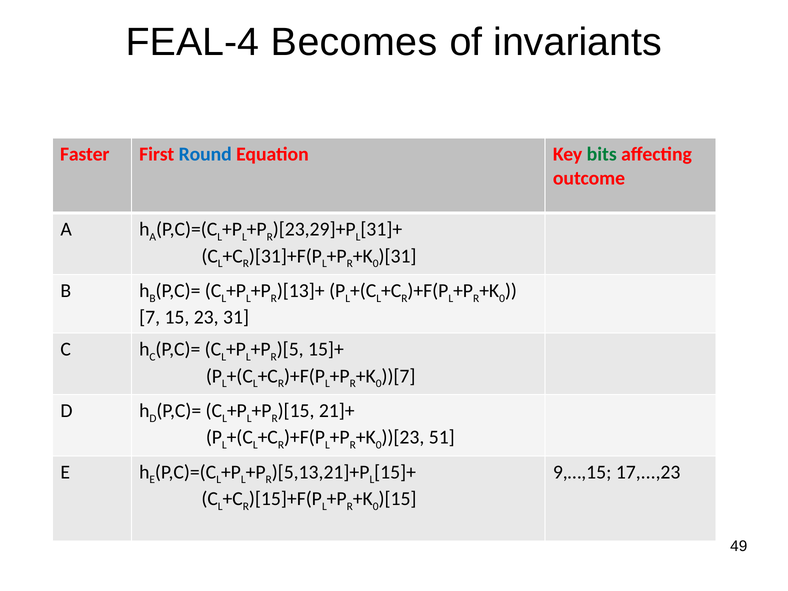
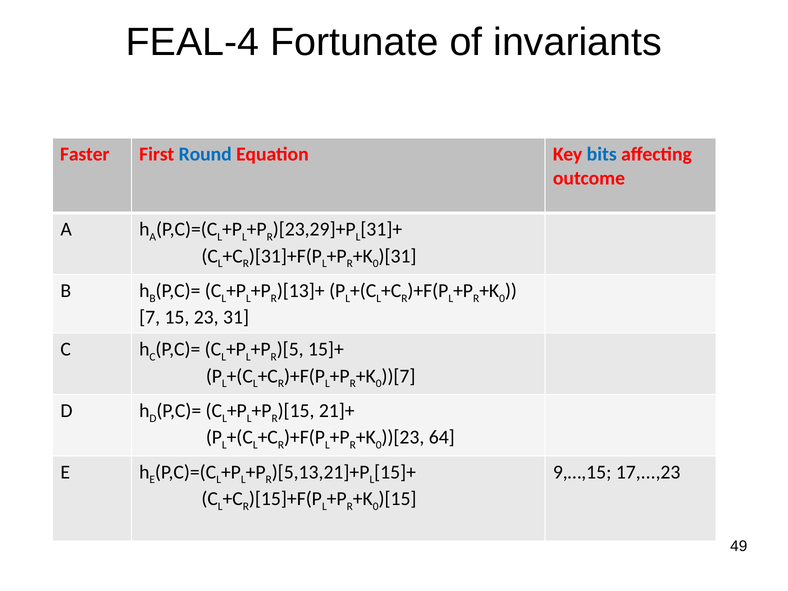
Becomes: Becomes -> Fortunate (354, 42)
bits colour: green -> blue (602, 154)
51: 51 -> 64 (442, 437)
